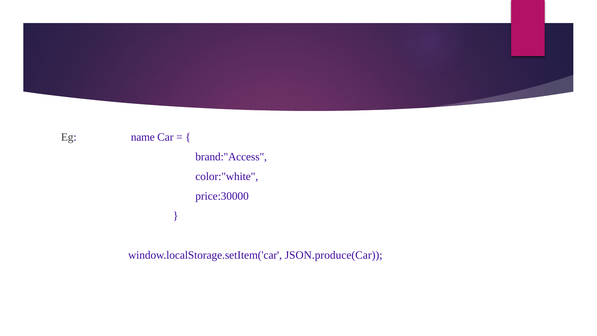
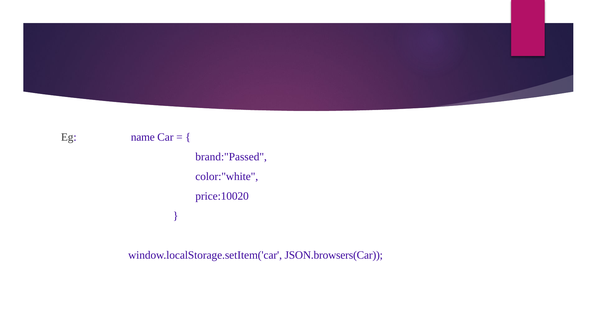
brand:"Access: brand:"Access -> brand:"Passed (231, 157)
price:30000: price:30000 -> price:10020 (222, 196)
JSON.produce(Car: JSON.produce(Car -> JSON.browsers(Car (334, 255)
